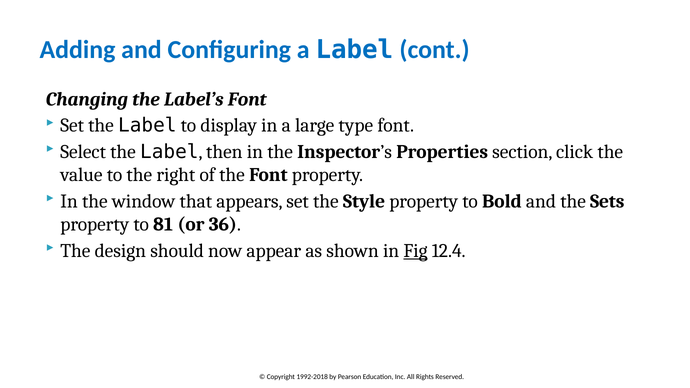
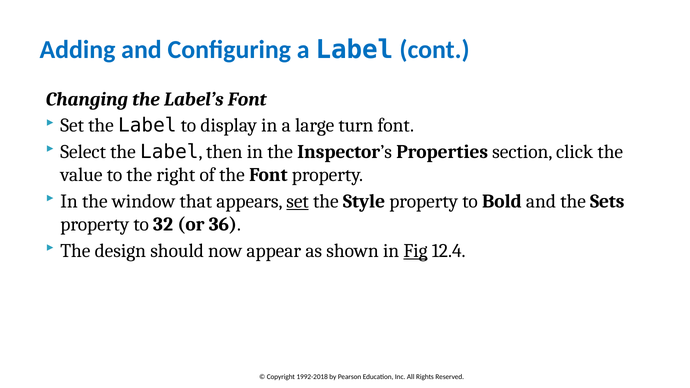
type: type -> turn (356, 126)
set underline: none -> present (298, 201)
81: 81 -> 32 (163, 225)
